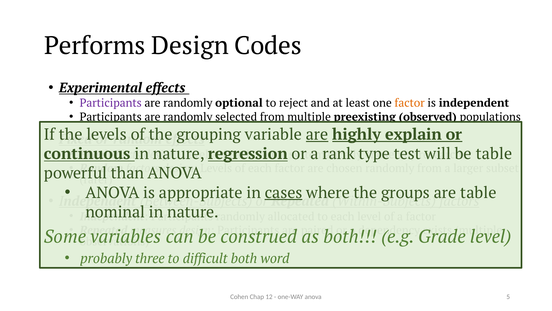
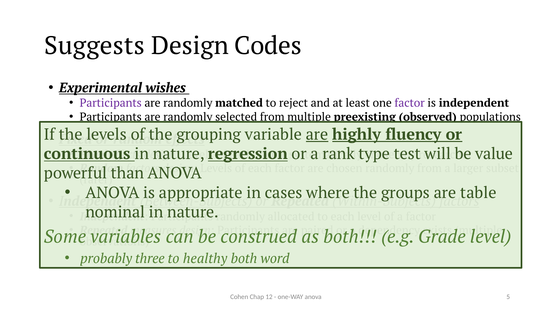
Performs: Performs -> Suggests (94, 46)
Experimental effects: effects -> wishes (166, 88)
optional: optional -> matched (239, 103)
factor colour: orange -> purple (410, 103)
explain: explain -> fluency (413, 134)
table: table -> value (494, 154)
cases underline: present -> none (284, 192)
difficult: difficult -> healthy (205, 258)
